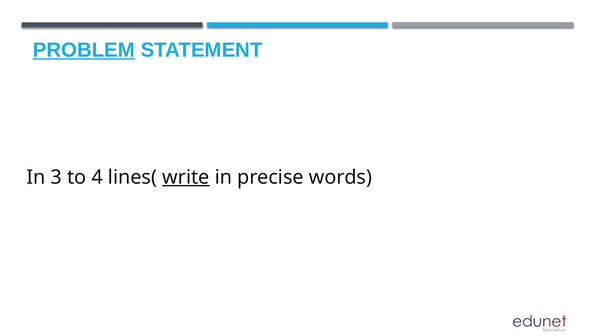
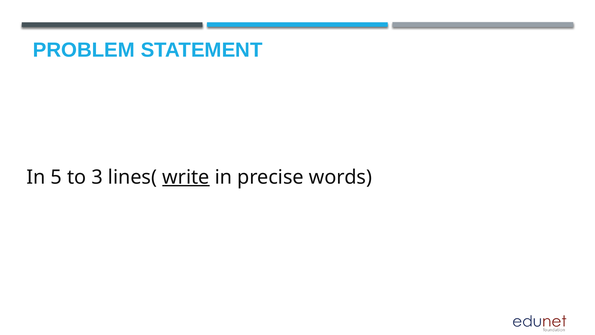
PROBLEM underline: present -> none (84, 50)
3: 3 -> 5 (56, 177)
4: 4 -> 3 (97, 177)
